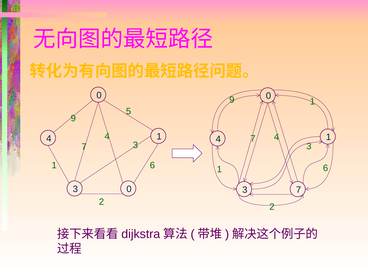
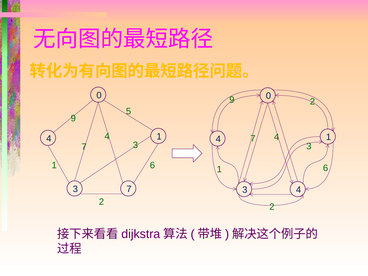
9 1: 1 -> 2 (312, 102)
3 0: 0 -> 7 (129, 189)
3 7: 7 -> 4 (299, 190)
